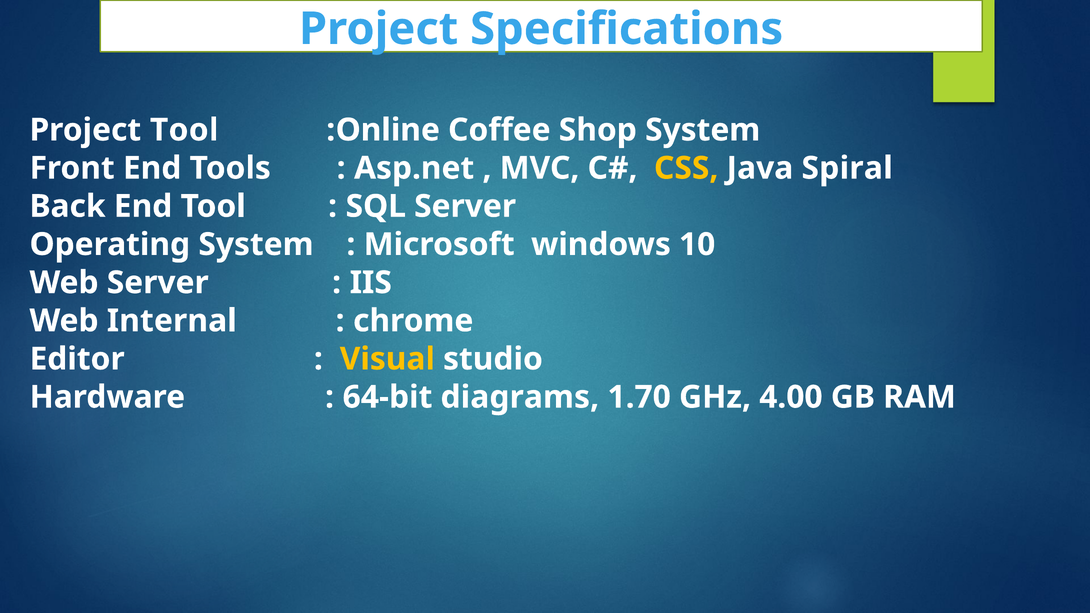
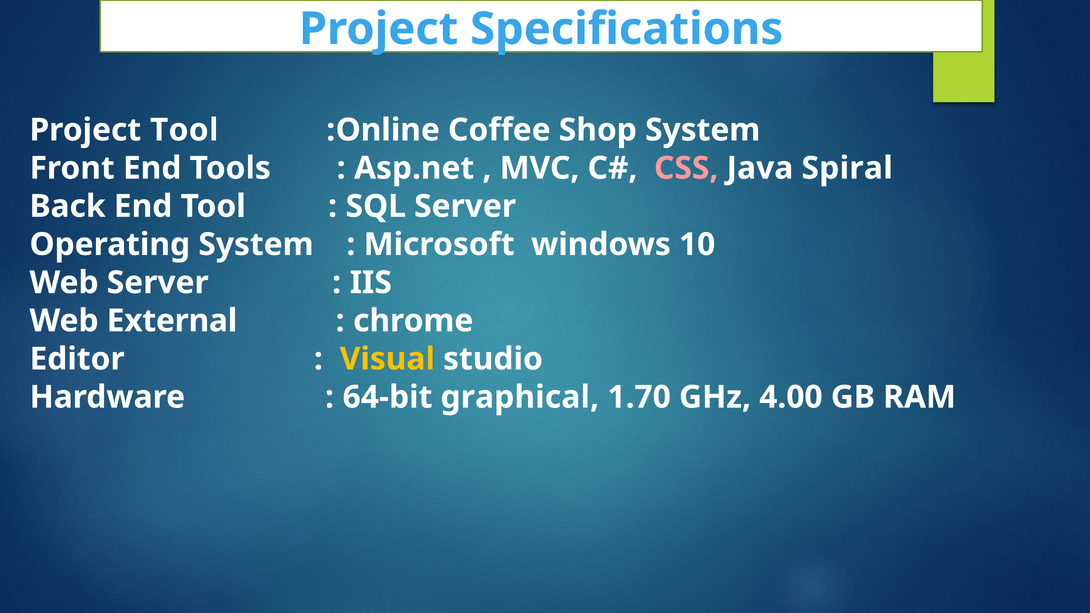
CSS colour: yellow -> pink (686, 168)
Internal: Internal -> External (172, 321)
diagrams: diagrams -> graphical (520, 397)
